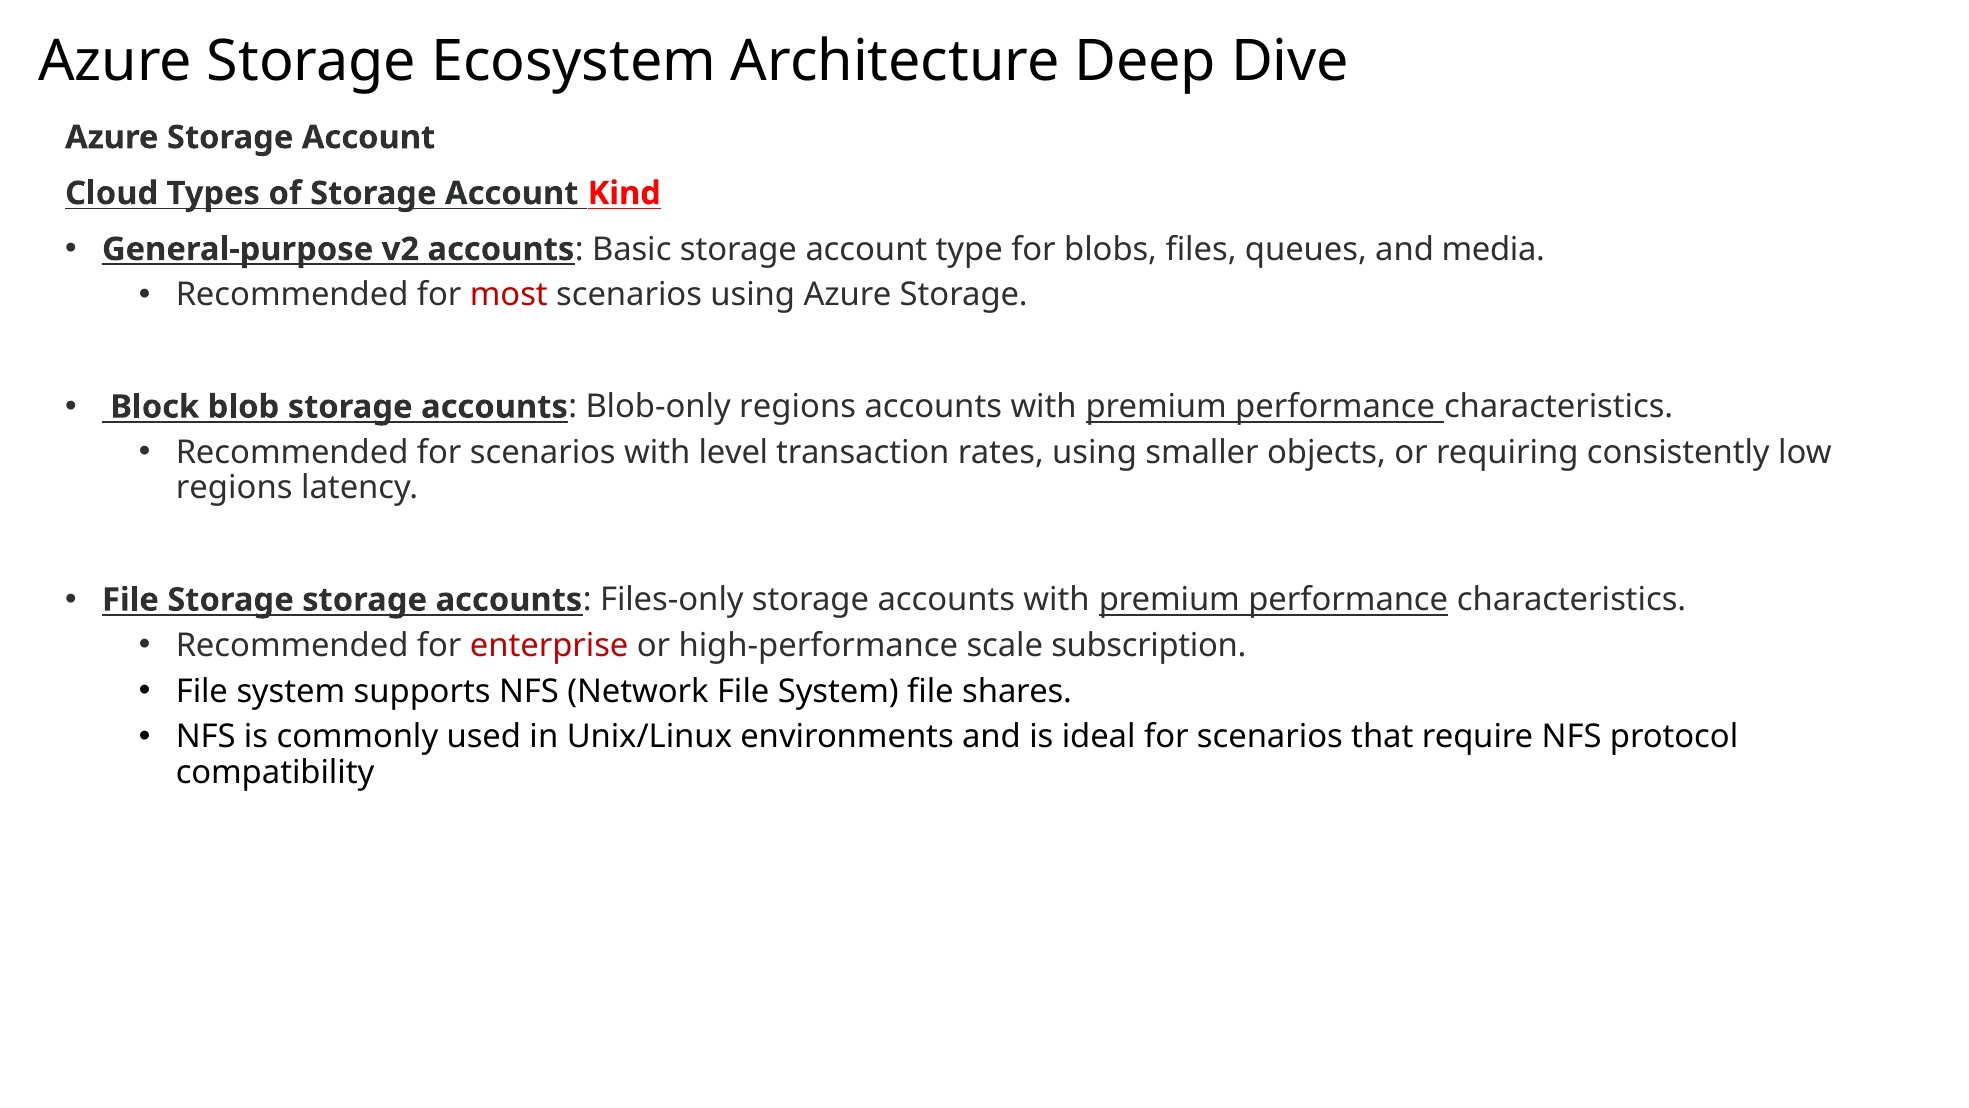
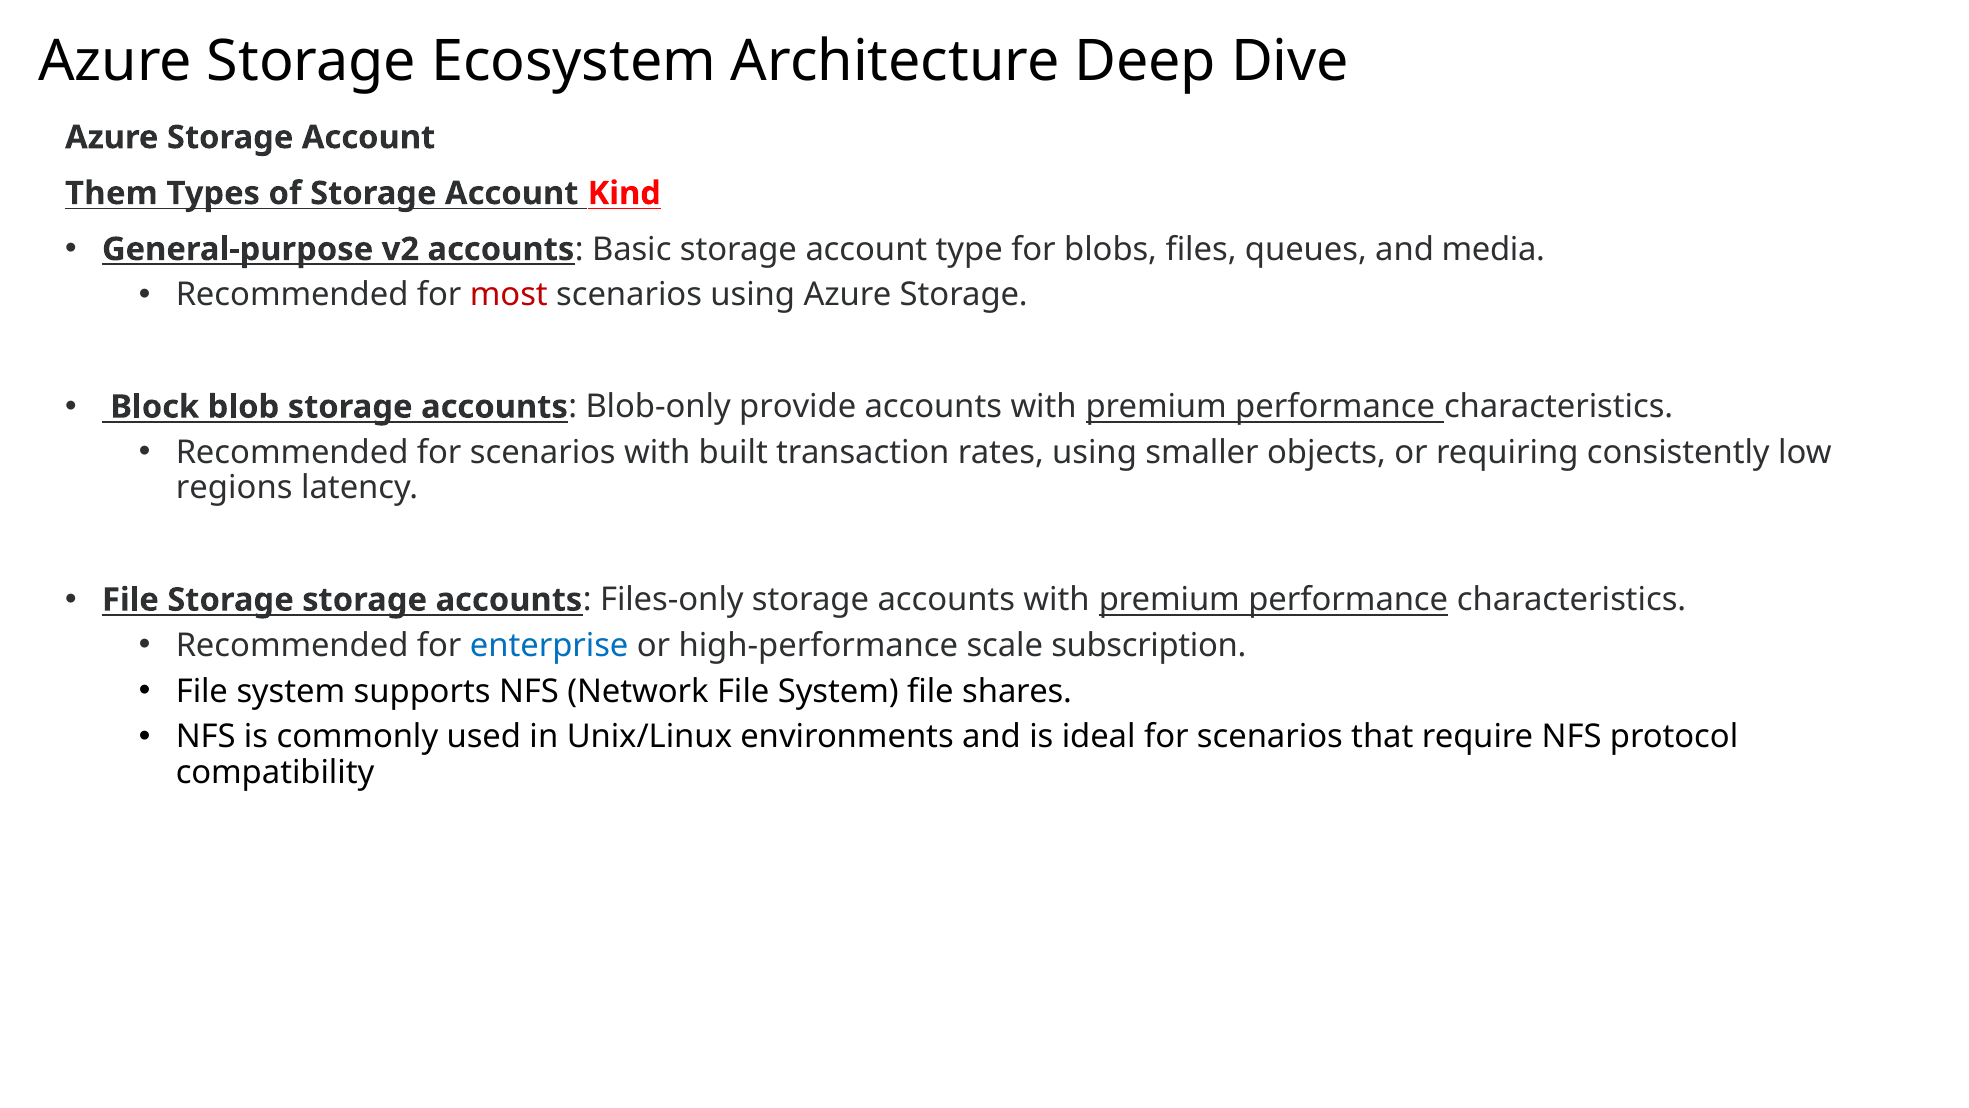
Cloud: Cloud -> Them (111, 193)
Blob-only regions: regions -> provide (798, 407)
level: level -> built (733, 452)
enterprise colour: red -> blue (549, 645)
